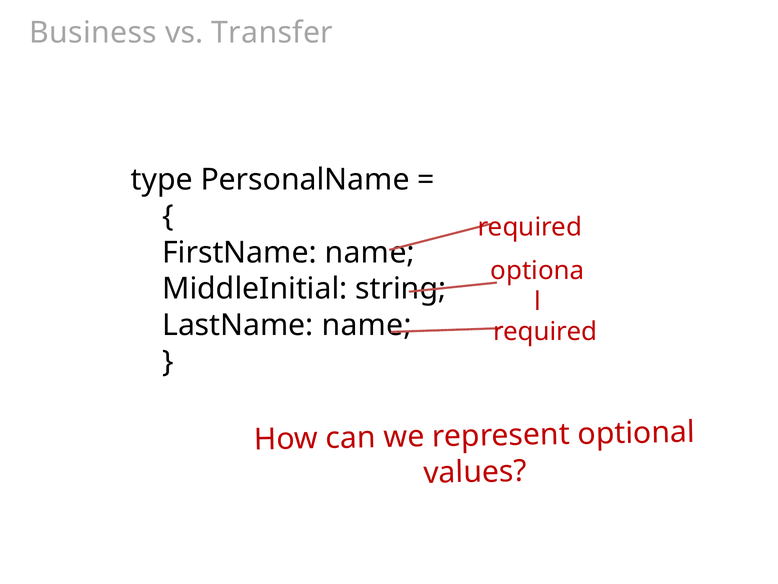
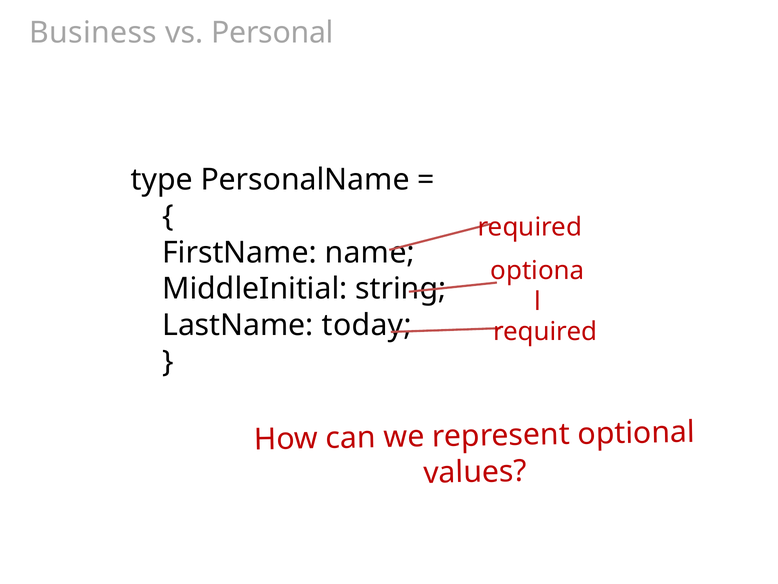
Transfer: Transfer -> Personal (272, 33)
LastName name: name -> today (367, 325)
